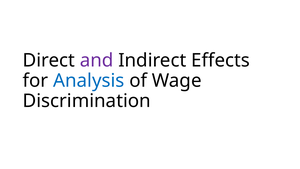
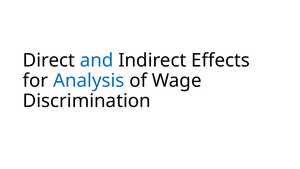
and colour: purple -> blue (97, 60)
